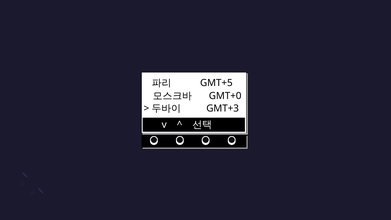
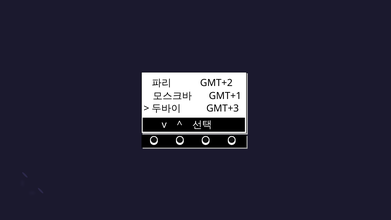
GMT+5: GMT+5 -> GMT+2 (216, 83)
GMT+0: GMT+0 -> GMT+1 (225, 96)
